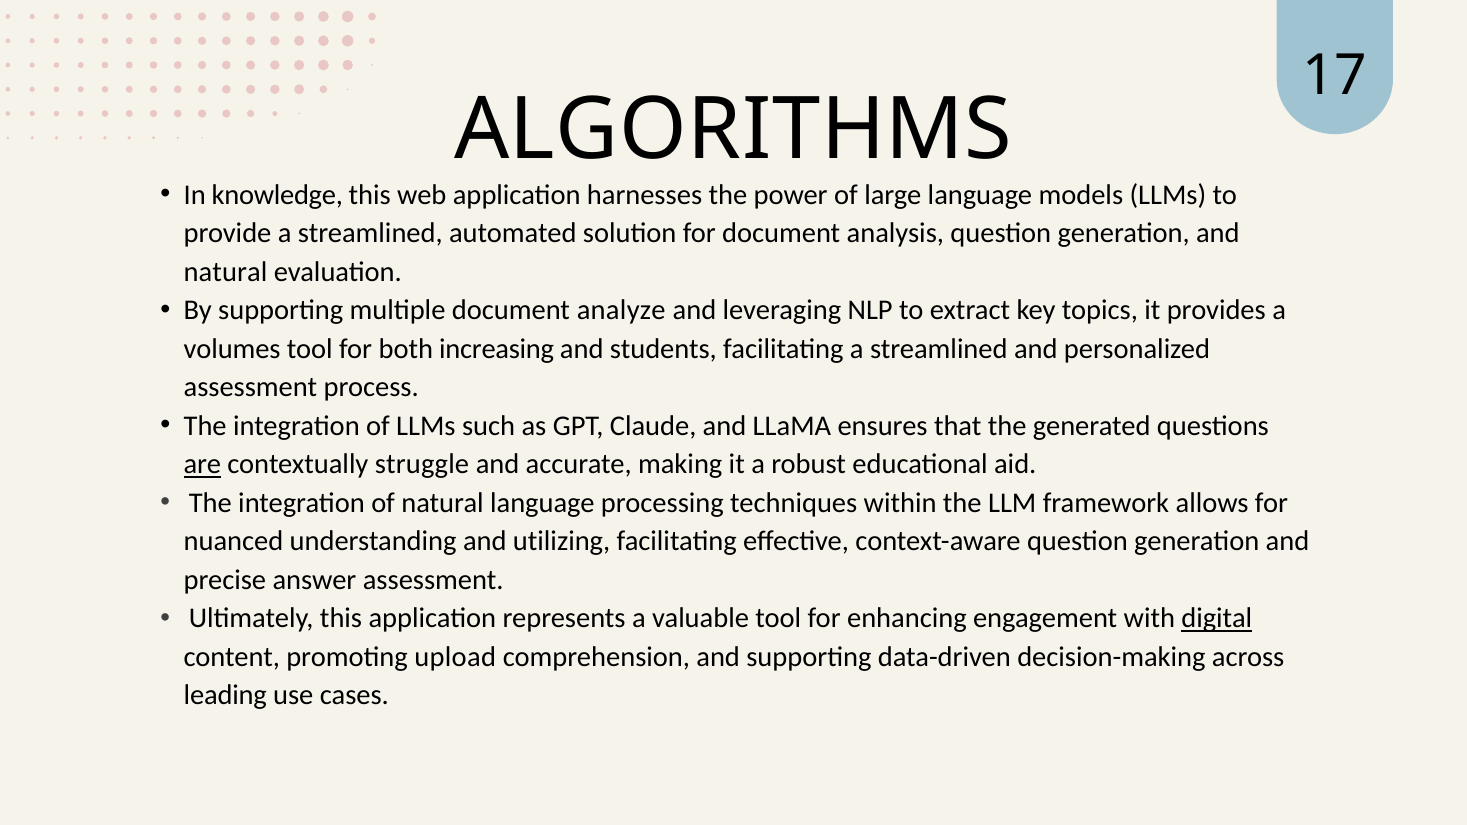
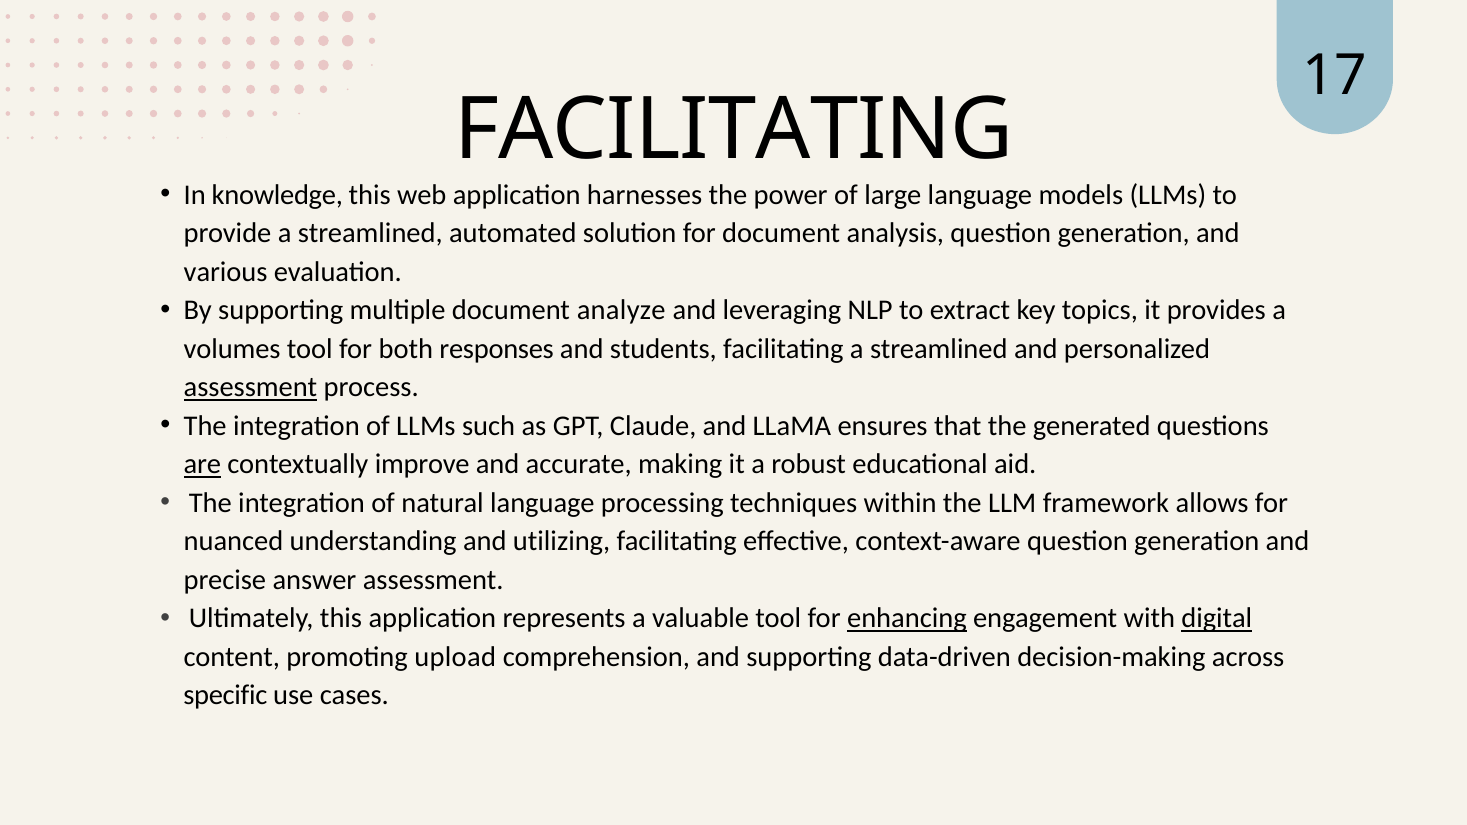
ALGORITHMS: ALGORITHMS -> FACILITATING (734, 130)
natural: natural -> various (226, 272)
increasing: increasing -> responses (497, 349)
assessment underline: none -> present (250, 387)
struggle: struggle -> improve (422, 465)
enhancing underline: none -> present (907, 619)
leading: leading -> specific (225, 696)
